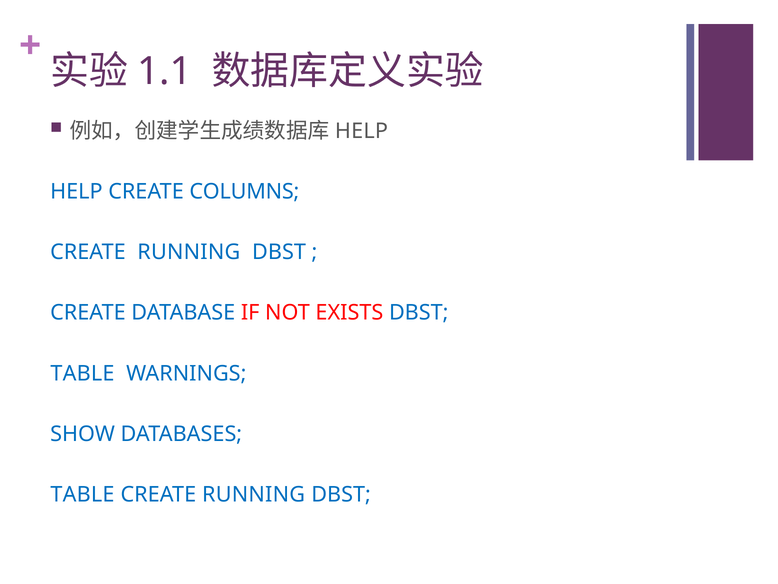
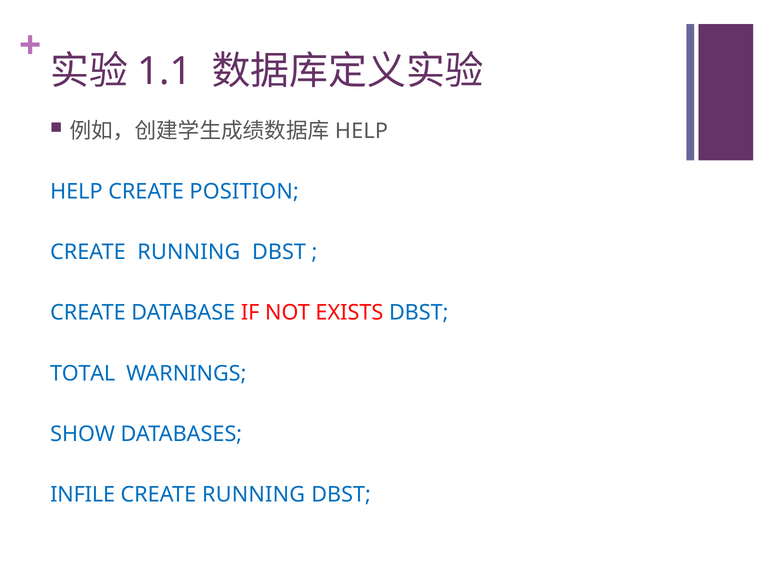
COLUMNS: COLUMNS -> POSITION (244, 191)
TABLE: TABLE -> TOTAL (83, 373)
TABLE: TABLE -> INFILE (83, 494)
